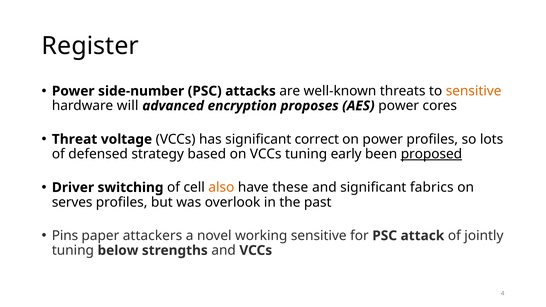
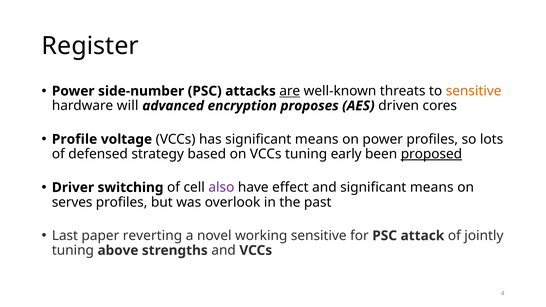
are underline: none -> present (290, 91)
AES power: power -> driven (399, 106)
Threat: Threat -> Profile (75, 139)
has significant correct: correct -> means (317, 139)
also colour: orange -> purple (221, 188)
these: these -> effect (290, 188)
and significant fabrics: fabrics -> means (432, 188)
Pins: Pins -> Last (65, 236)
attackers: attackers -> reverting (152, 236)
below: below -> above (118, 250)
